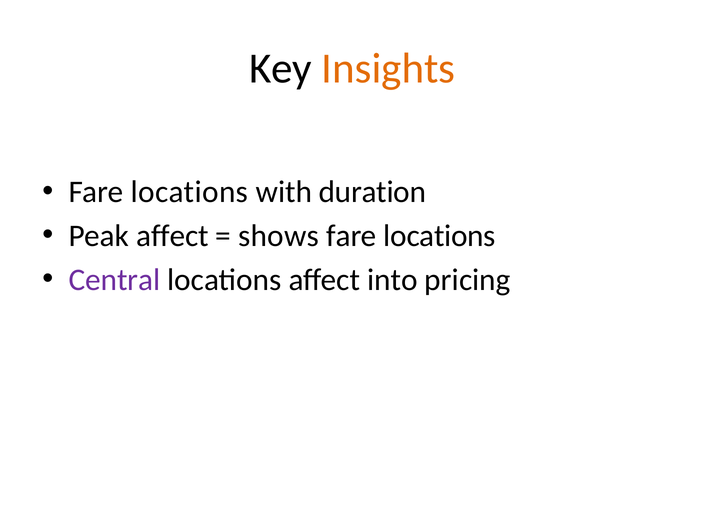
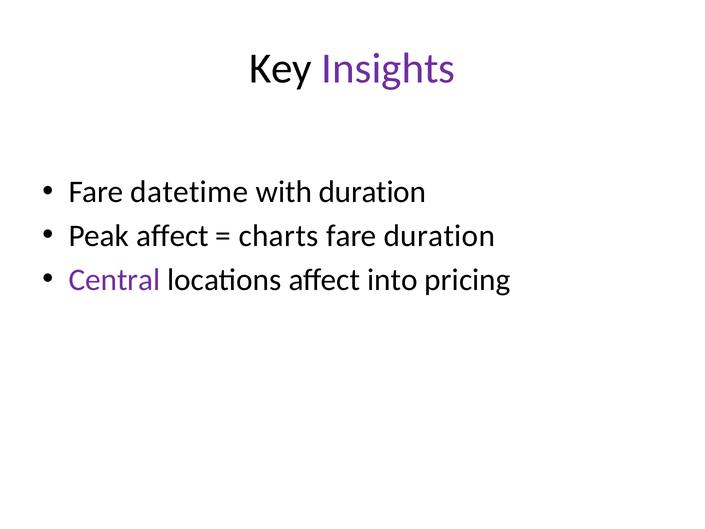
Insights colour: orange -> purple (388, 68)
locations: locations -> datetime (189, 192)
shows: shows -> charts (279, 236)
locations: locations -> duration (439, 236)
